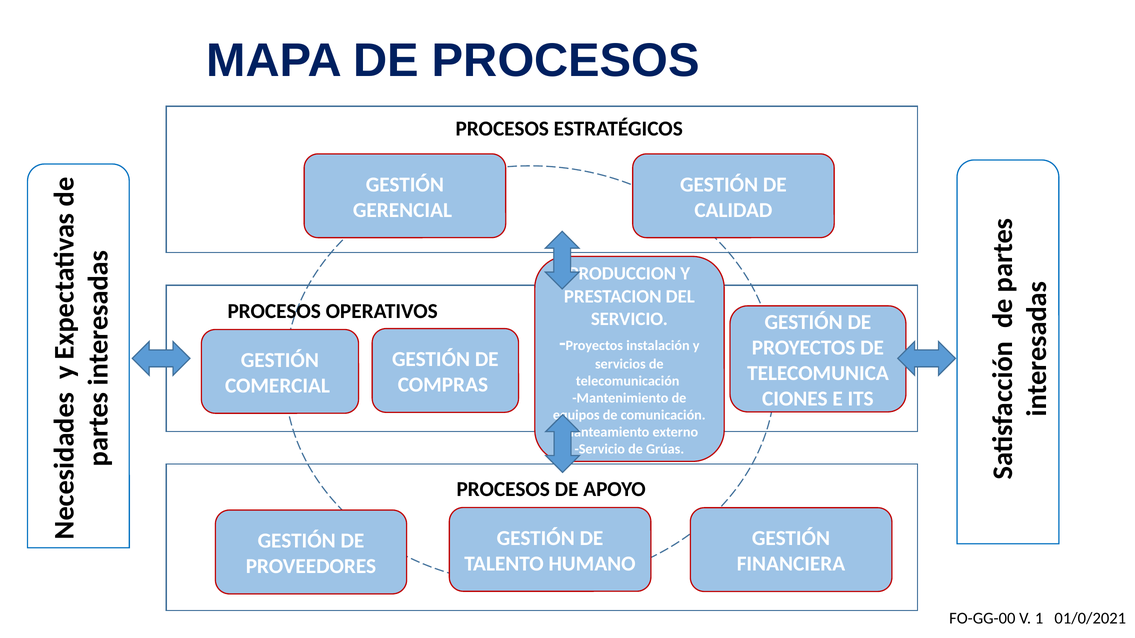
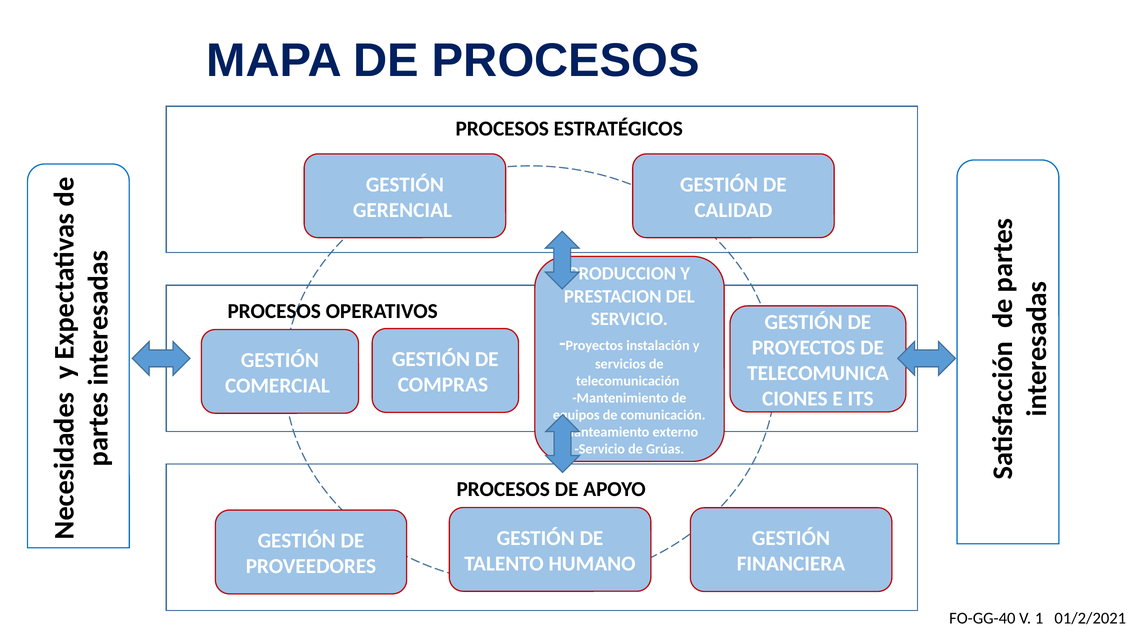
FO-GG-00: FO-GG-00 -> FO-GG-40 (982, 619)
01/0/2021: 01/0/2021 -> 01/2/2021 (1090, 619)
